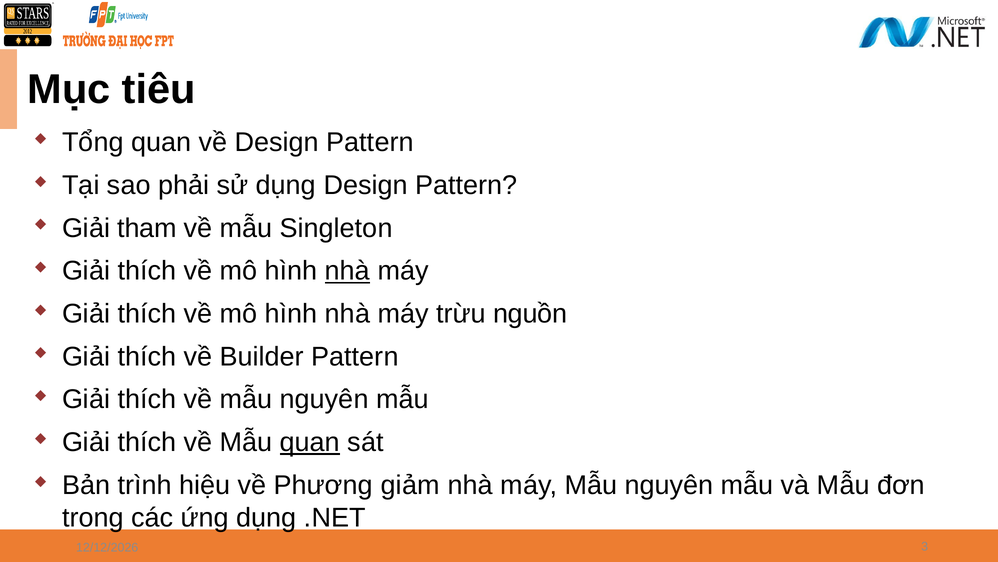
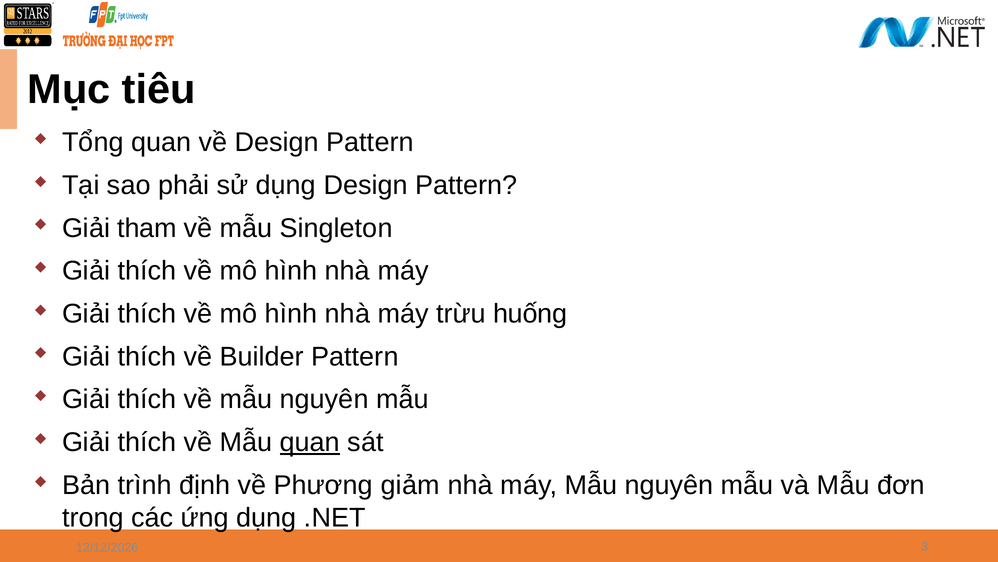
nhà underline: present -> none (347, 271)
nguồn: nguồn -> huống (530, 313)
hiệu: hiệu -> định (205, 485)
